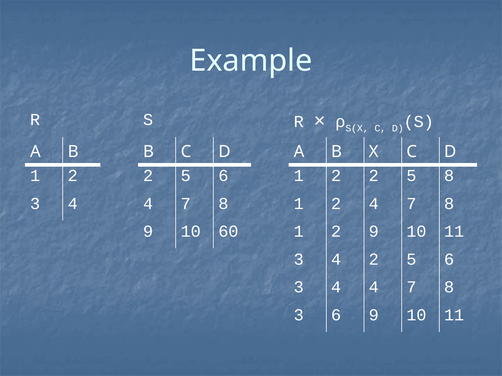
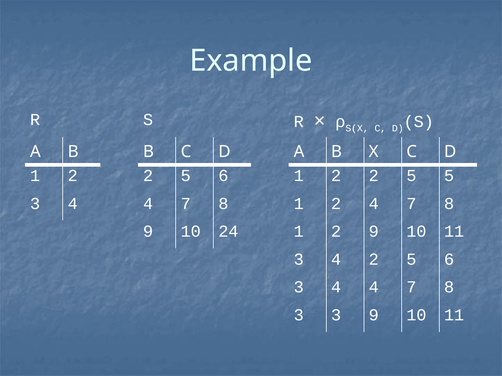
5 8: 8 -> 5 (449, 176)
60: 60 -> 24 (228, 232)
3 6: 6 -> 3 (336, 315)
